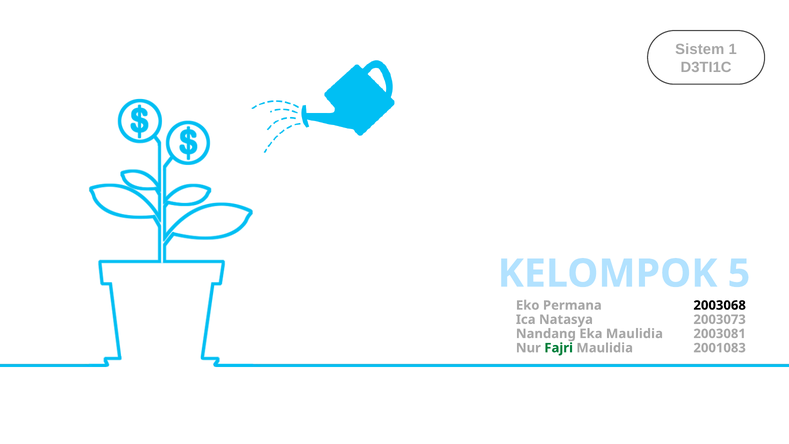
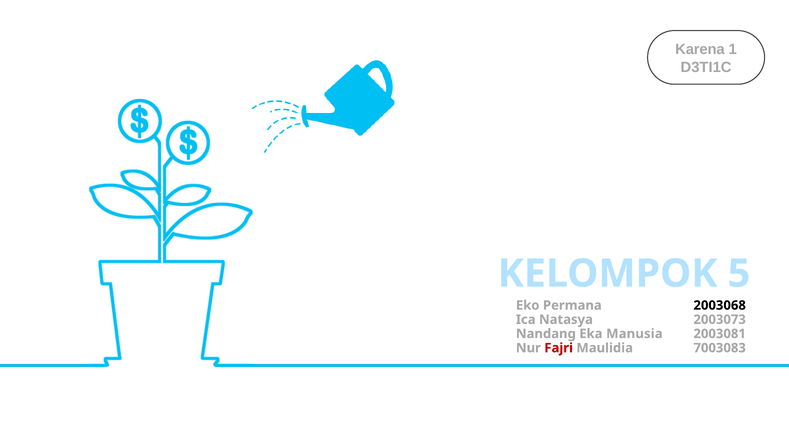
Sistem: Sistem -> Karena (700, 50)
Eka Maulidia: Maulidia -> Manusia (634, 334)
Fajri colour: green -> red (559, 348)
2001083: 2001083 -> 7003083 (720, 348)
